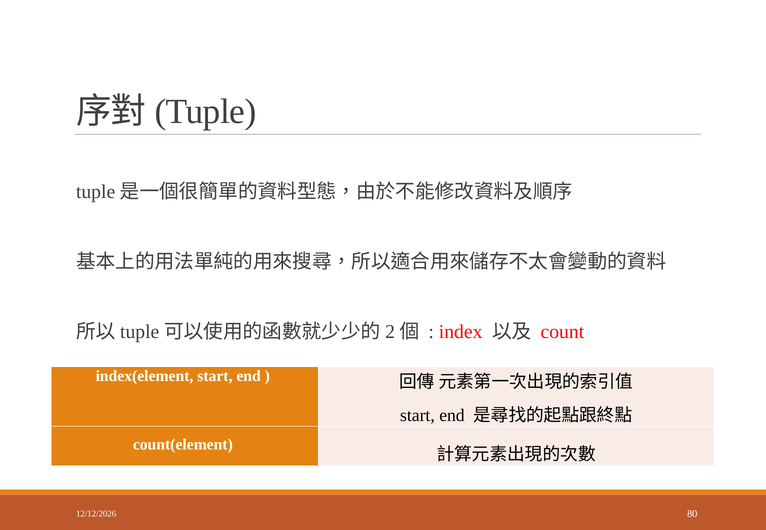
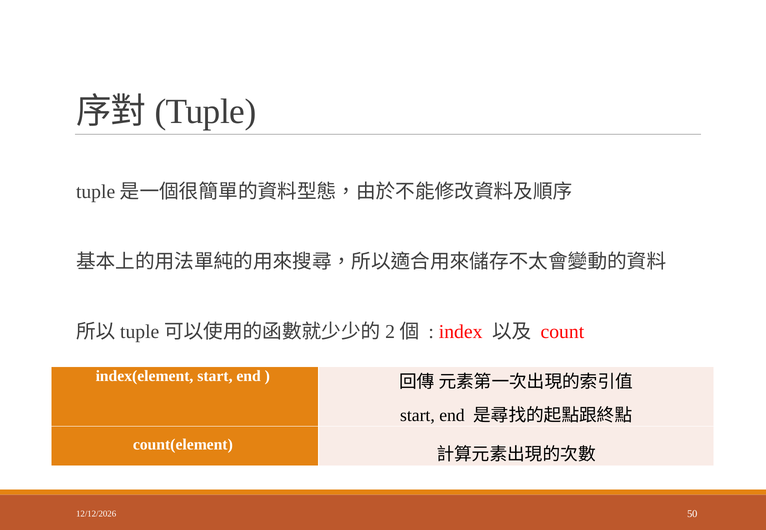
80: 80 -> 50 (692, 514)
